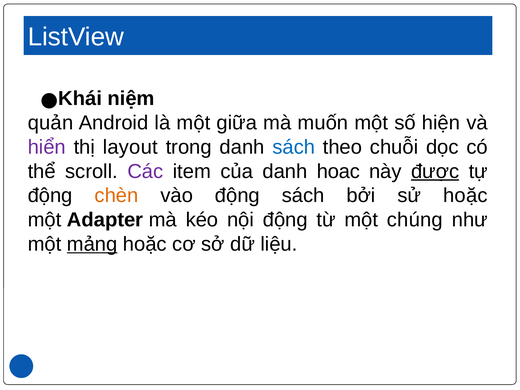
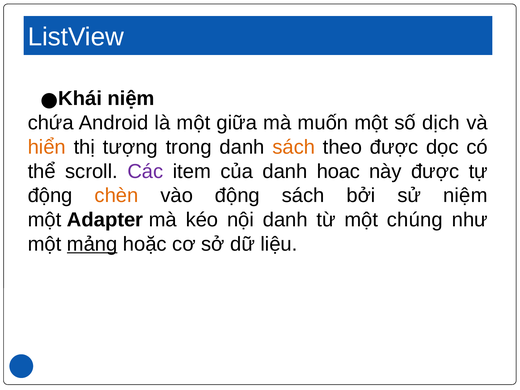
quản: quản -> chứa (51, 123)
hiện: hiện -> dịch (441, 123)
hiển colour: purple -> orange (47, 147)
layout: layout -> tượng (130, 147)
sách colour: blue -> orange (294, 147)
theo chuỗi: chuỗi -> được (394, 147)
được underline: present -> none (435, 171)
sử hoặc: hoặc -> niệm (465, 196)
nội động: động -> danh (285, 220)
